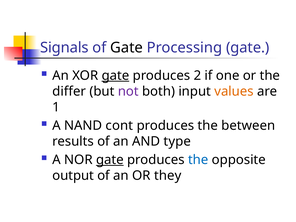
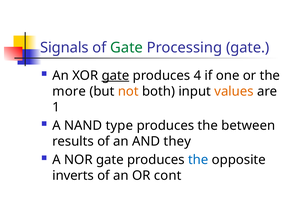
Gate colour: black -> green (127, 48)
2: 2 -> 4 (197, 76)
differ: differ -> more (69, 91)
not colour: purple -> orange (128, 91)
cont: cont -> type (119, 126)
type: type -> they (177, 141)
gate underline: present -> none (110, 160)
output: output -> inverts (73, 176)
they: they -> cont (168, 176)
